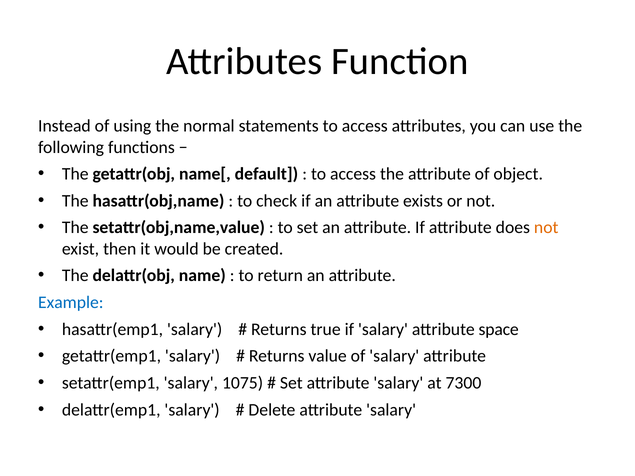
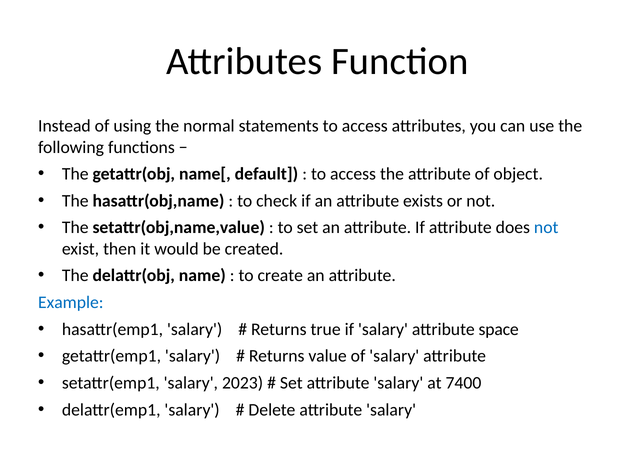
not colour: orange -> blue (546, 228)
return: return -> create (280, 276)
1075: 1075 -> 2023 (243, 383)
7300: 7300 -> 7400 (463, 383)
